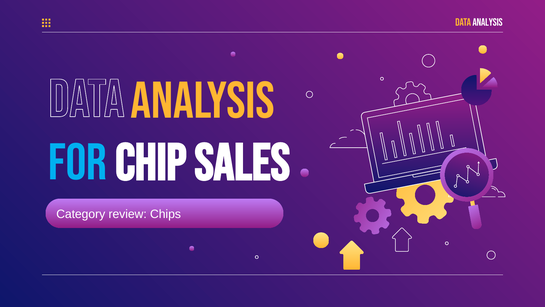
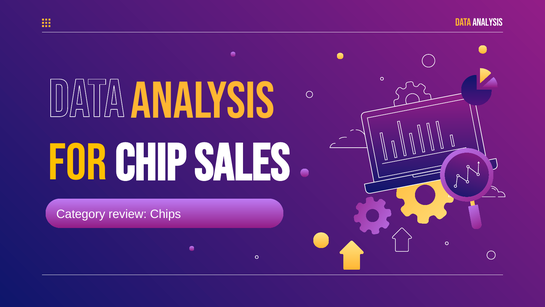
FOR colour: light blue -> yellow (78, 162)
